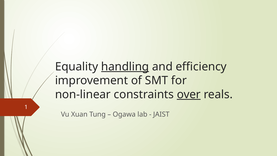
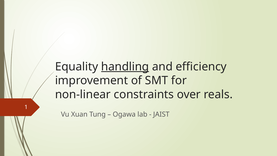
over underline: present -> none (189, 94)
